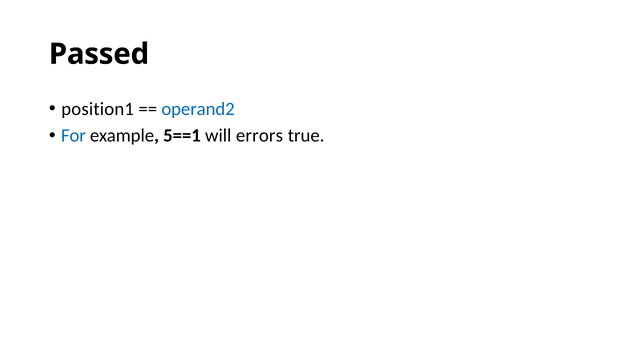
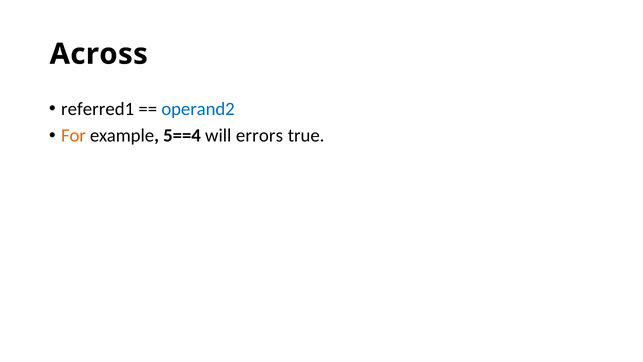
Passed: Passed -> Across (99, 54)
position1: position1 -> referred1 (98, 109)
For colour: blue -> orange (73, 136)
5==1: 5==1 -> 5==4 (182, 136)
